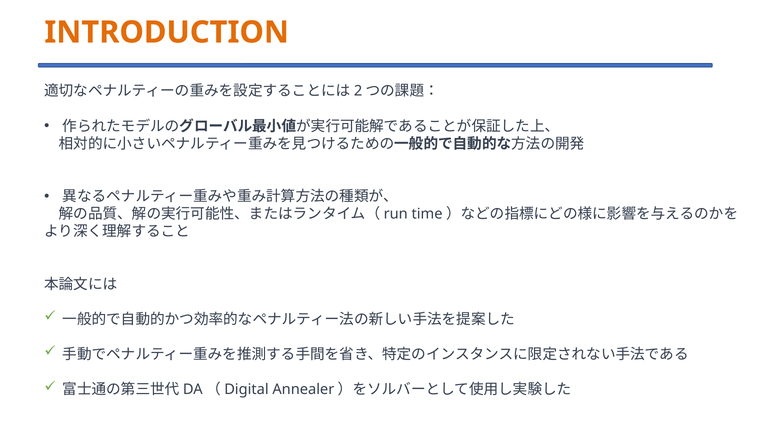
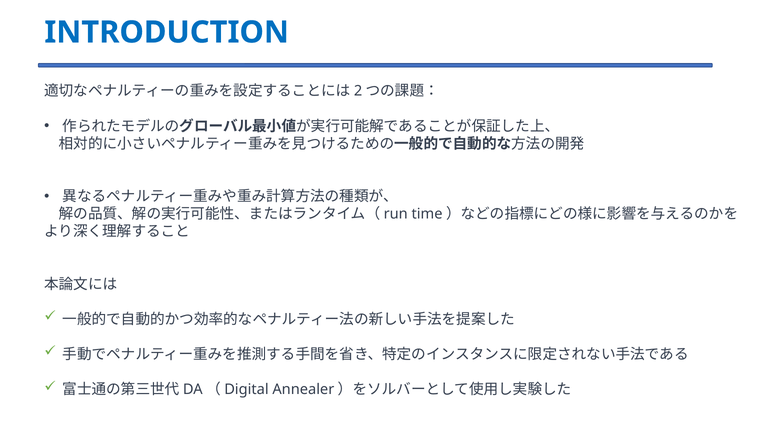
INTRODUCTION colour: orange -> blue (167, 32)
